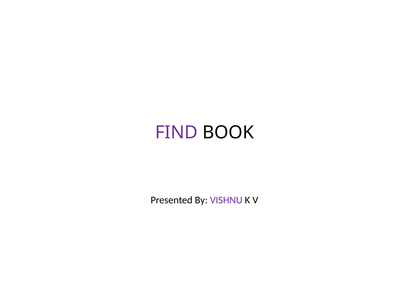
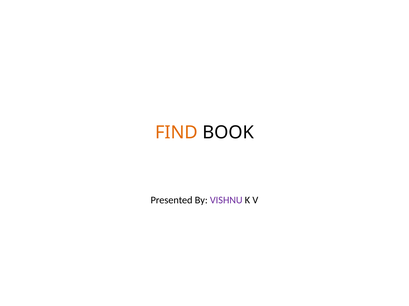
FIND colour: purple -> orange (176, 133)
